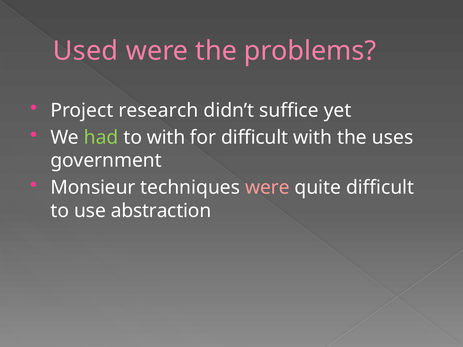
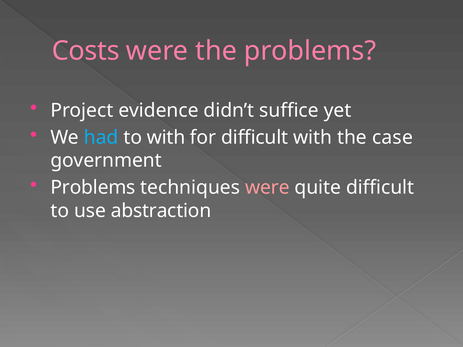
Used: Used -> Costs (86, 51)
research: research -> evidence (158, 111)
had colour: light green -> light blue (101, 138)
uses: uses -> case (393, 138)
Monsieur: Monsieur -> Problems (93, 188)
